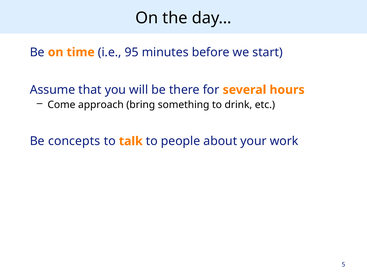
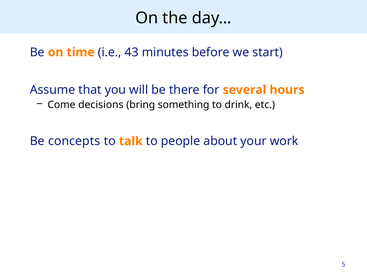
95: 95 -> 43 (132, 52)
approach: approach -> decisions (101, 105)
